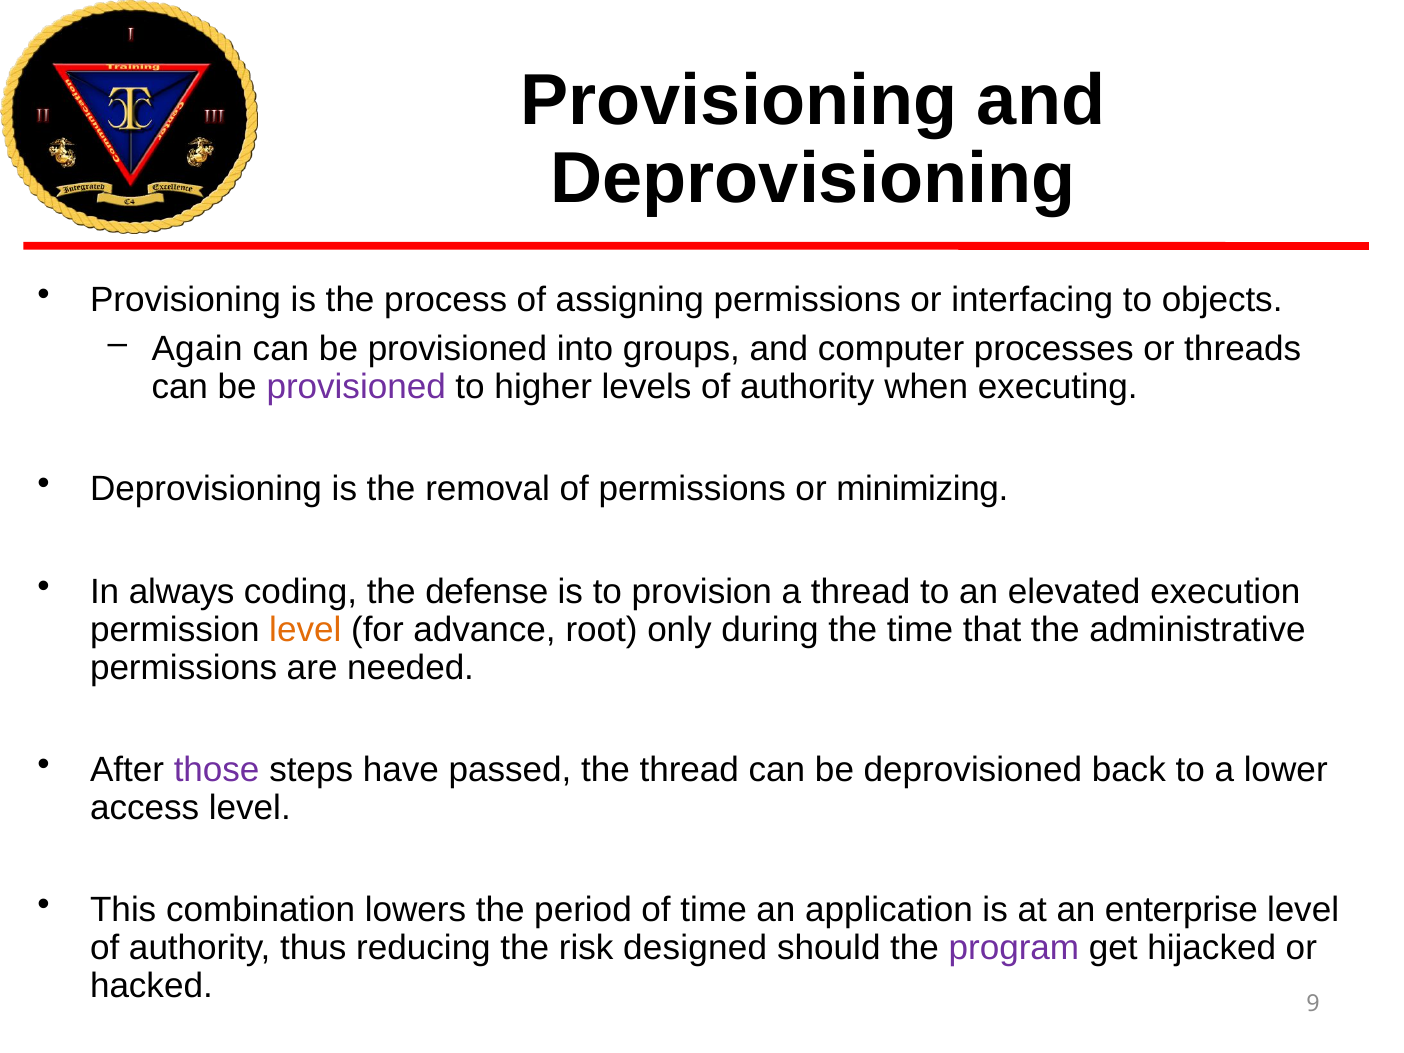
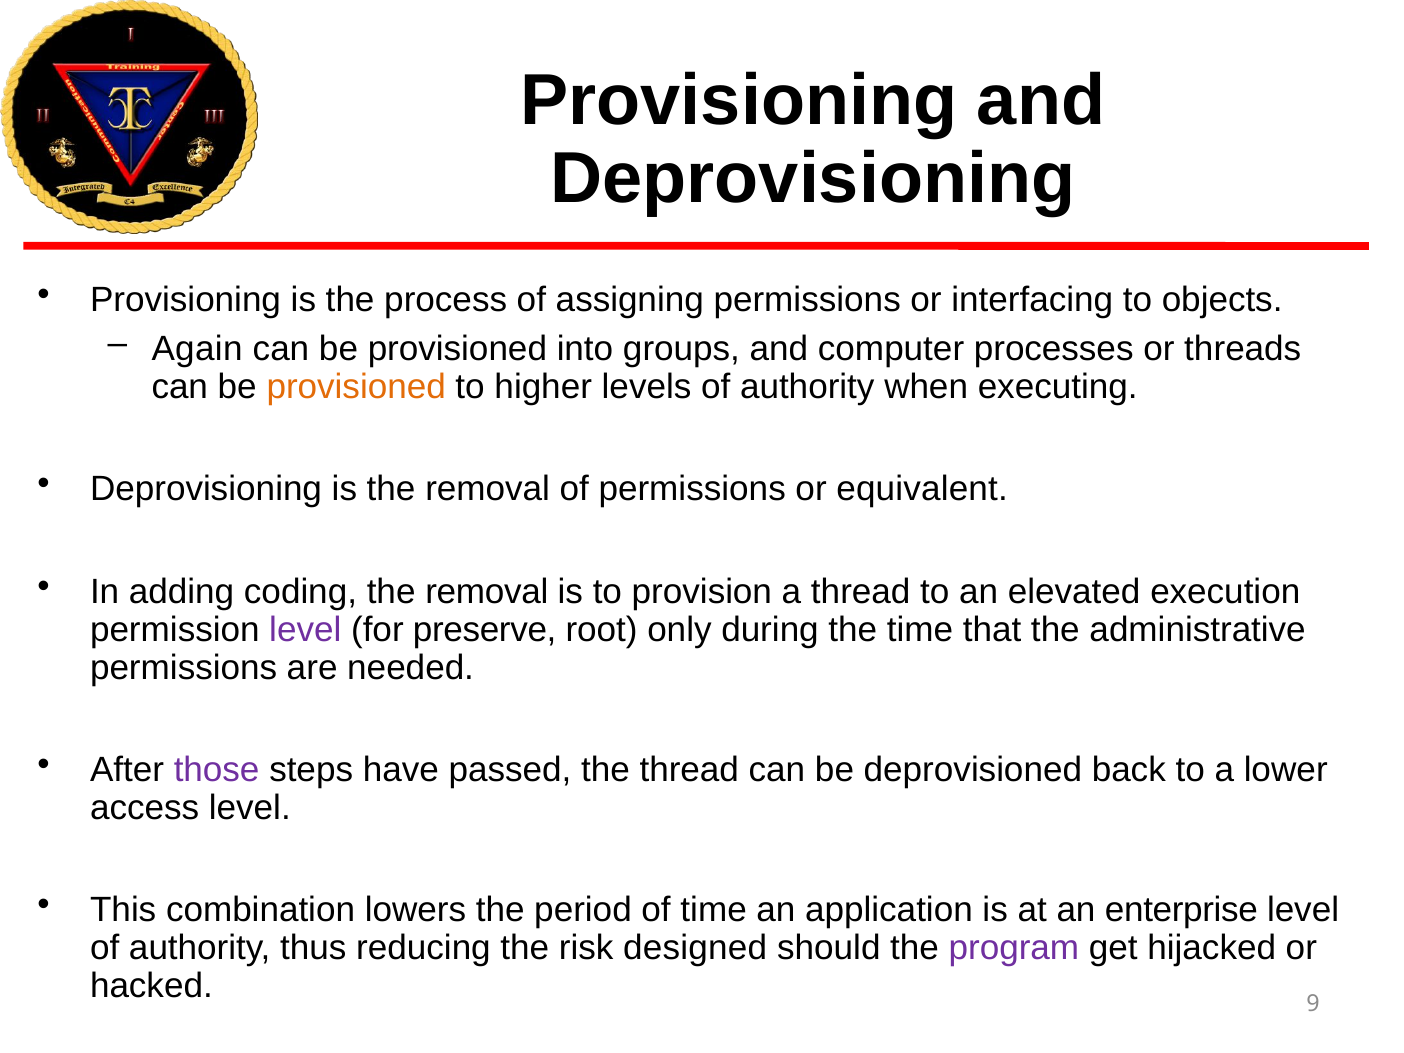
provisioned colour: purple -> orange (356, 387)
minimizing: minimizing -> equivalent (922, 489)
always: always -> adding (182, 592)
coding the defense: defense -> removal (487, 592)
level colour: orange -> purple (305, 630)
advance: advance -> preserve (485, 630)
